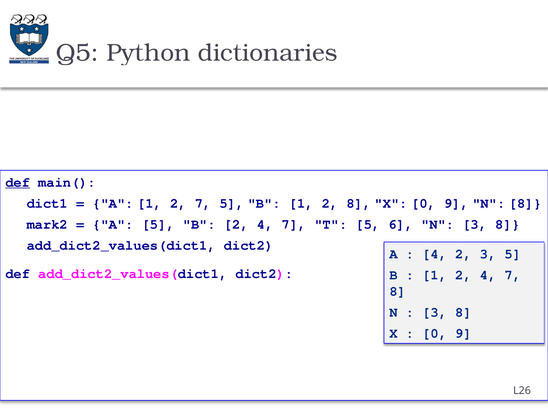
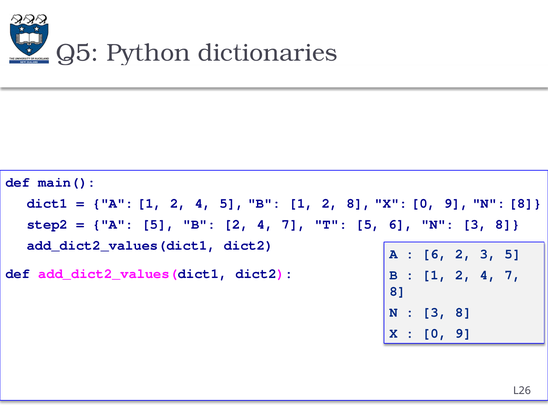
def underline: present -> none (18, 182)
A 1 2 7: 7 -> 4 (203, 203)
mark2: mark2 -> step2 (47, 224)
4: 4 -> 6 (435, 254)
